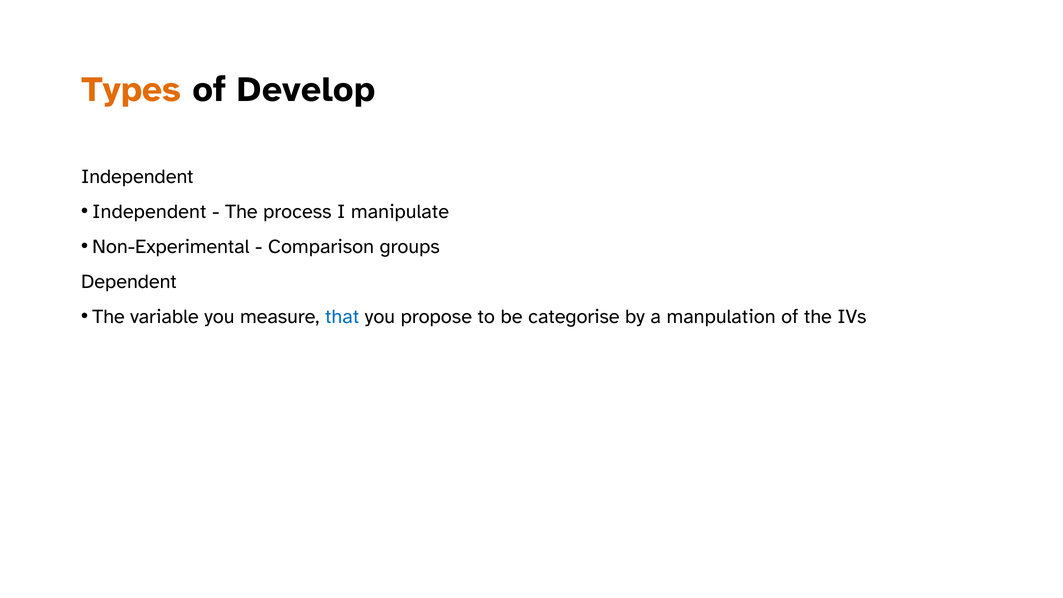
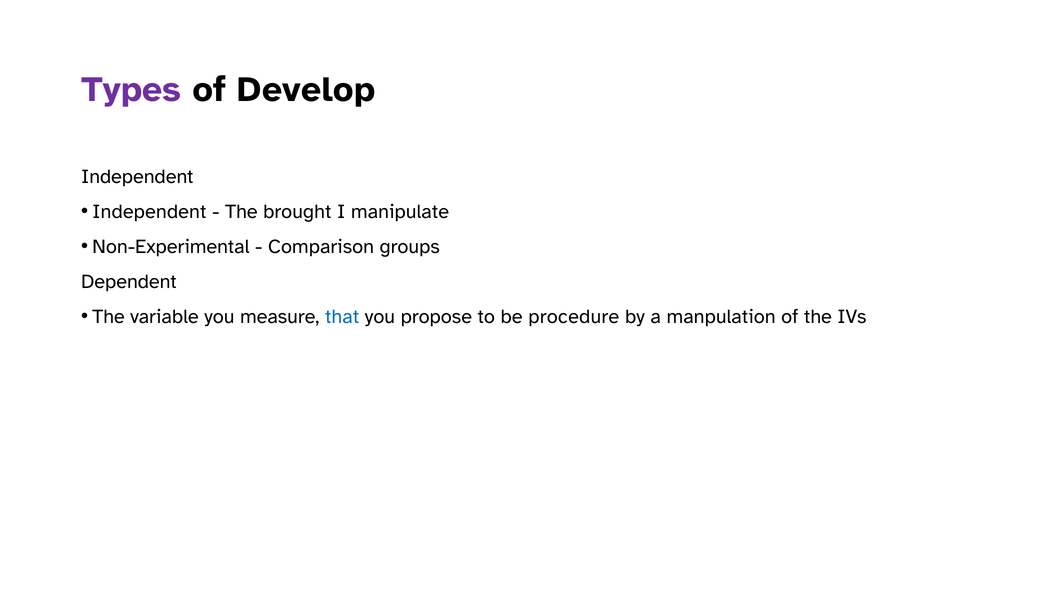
Types colour: orange -> purple (131, 89)
process: process -> brought (297, 212)
categorise: categorise -> procedure (574, 316)
